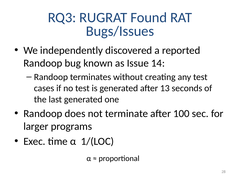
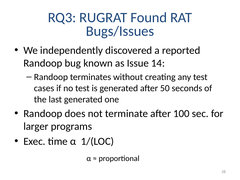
13: 13 -> 50 (165, 88)
